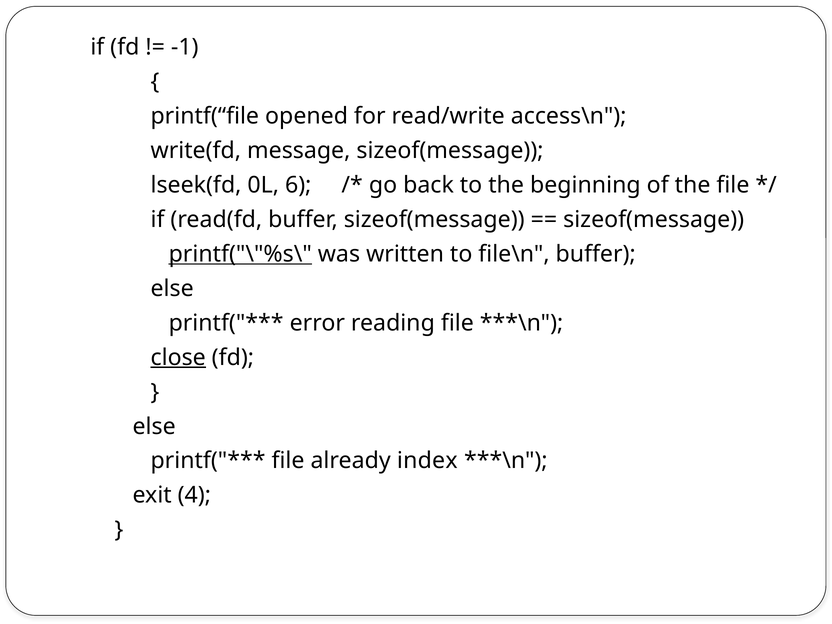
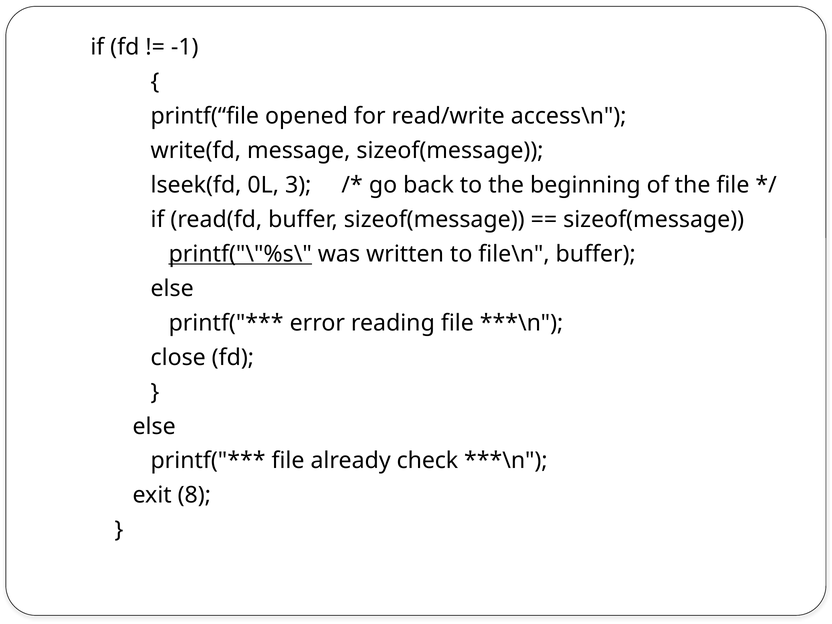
6: 6 -> 3 (298, 185)
close underline: present -> none (178, 357)
index: index -> check (427, 461)
4: 4 -> 8 (194, 495)
